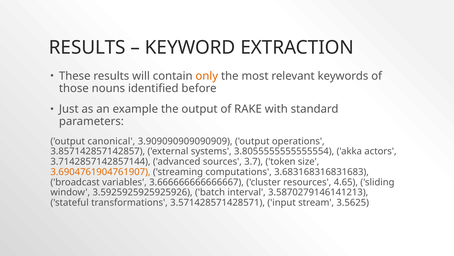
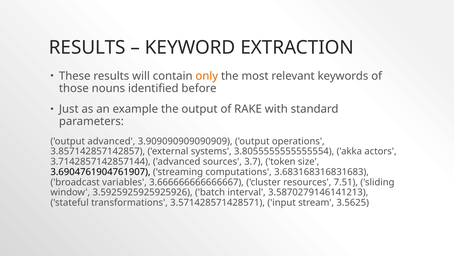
output canonical: canonical -> advanced (111, 141)
3.6904761904761907 colour: orange -> black (100, 172)
4.65: 4.65 -> 7.51 (346, 182)
